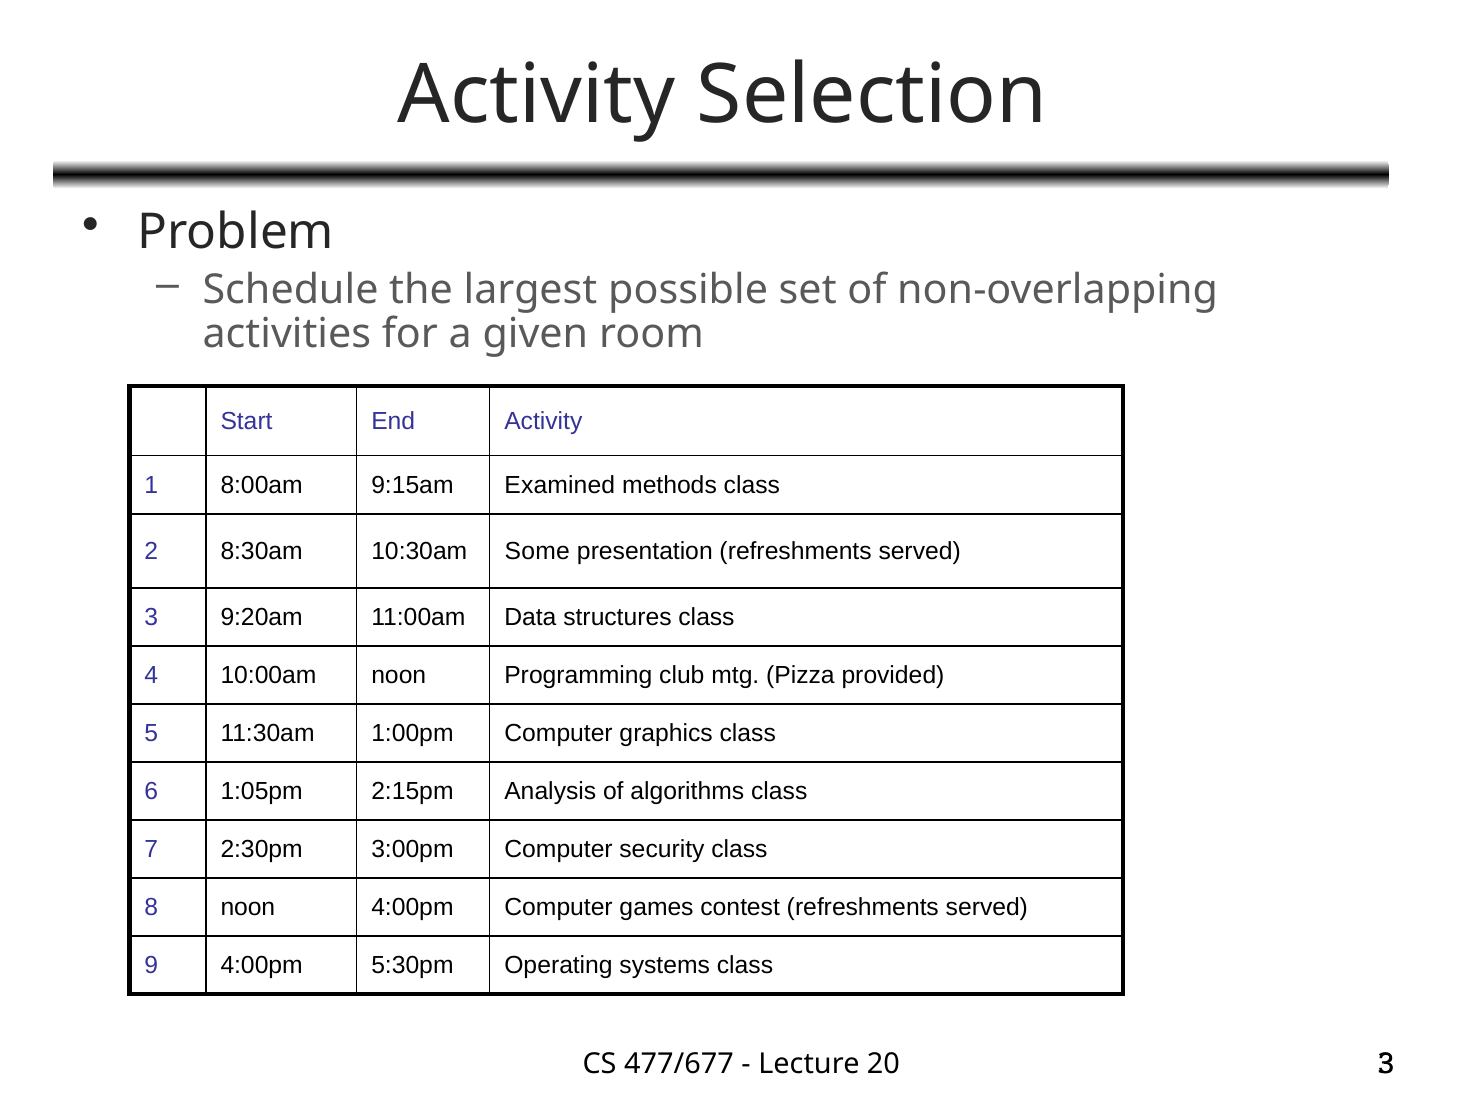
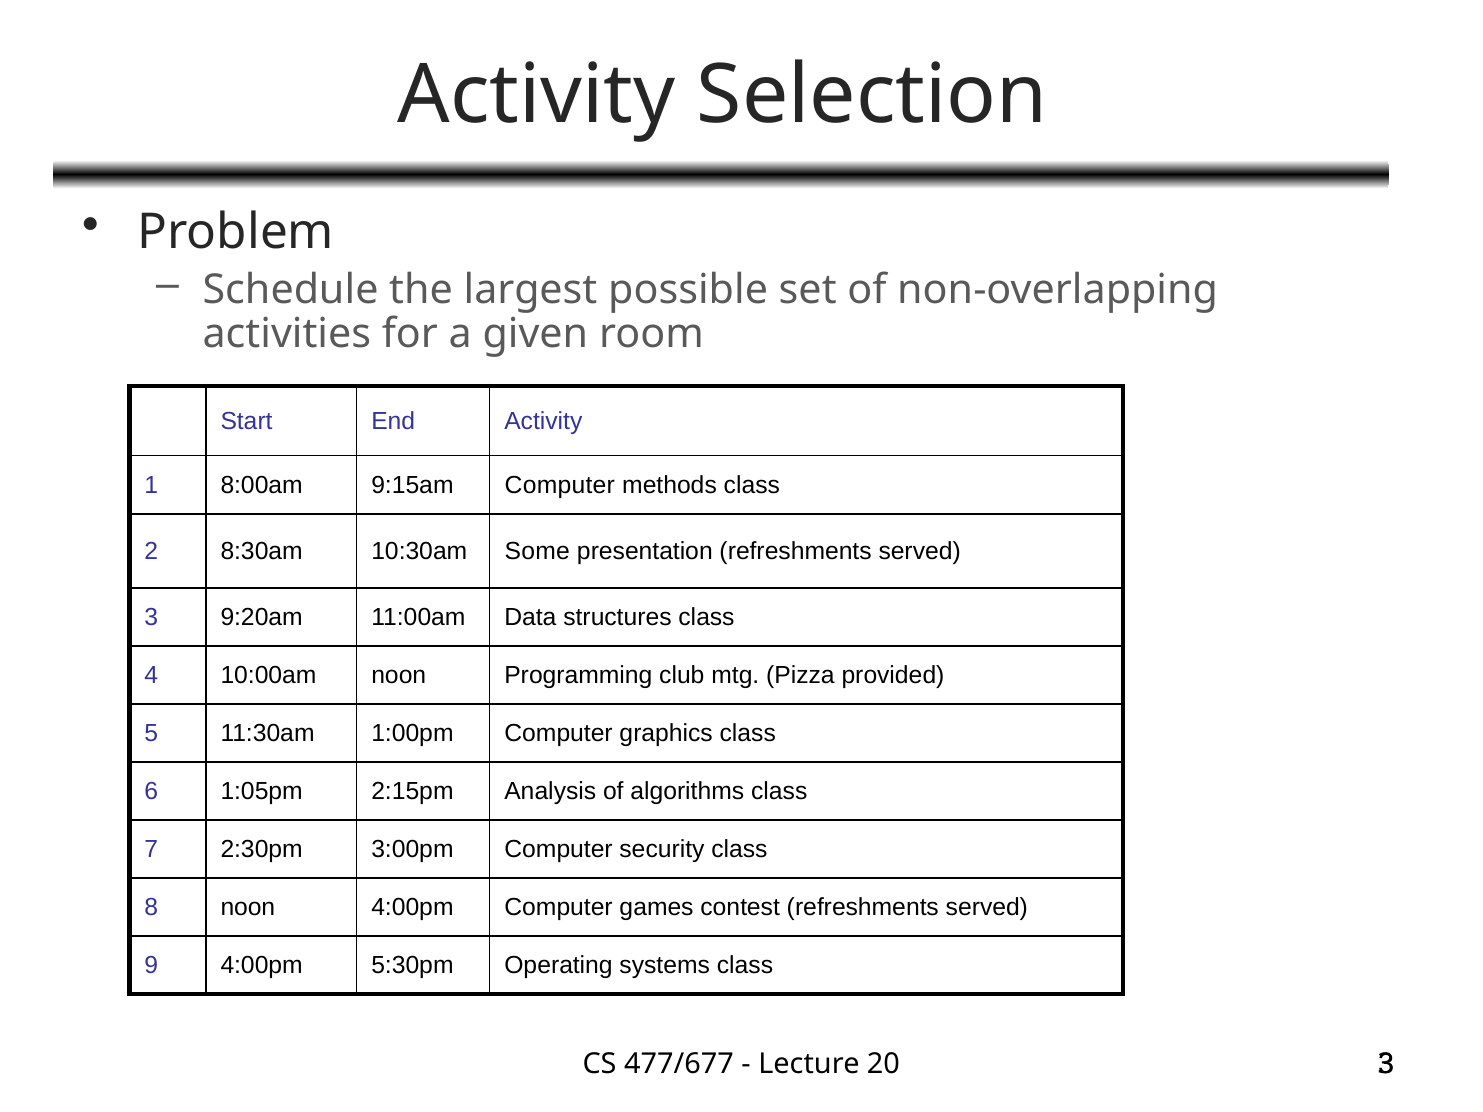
9:15am Examined: Examined -> Computer (560, 485)
